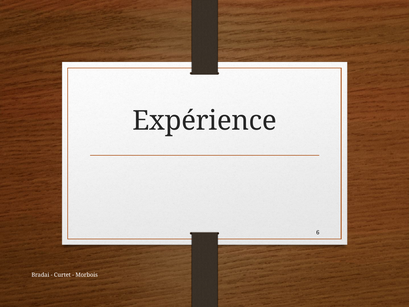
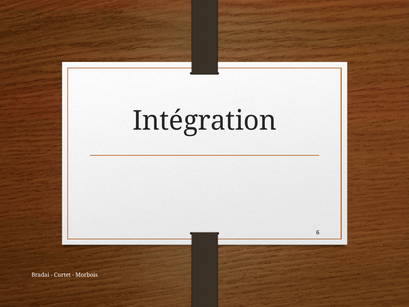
Expérience: Expérience -> Intégration (205, 121)
